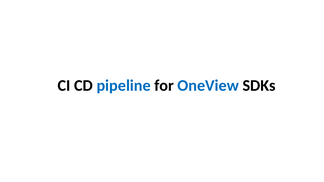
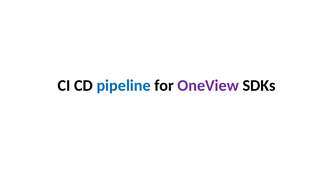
OneView colour: blue -> purple (208, 86)
